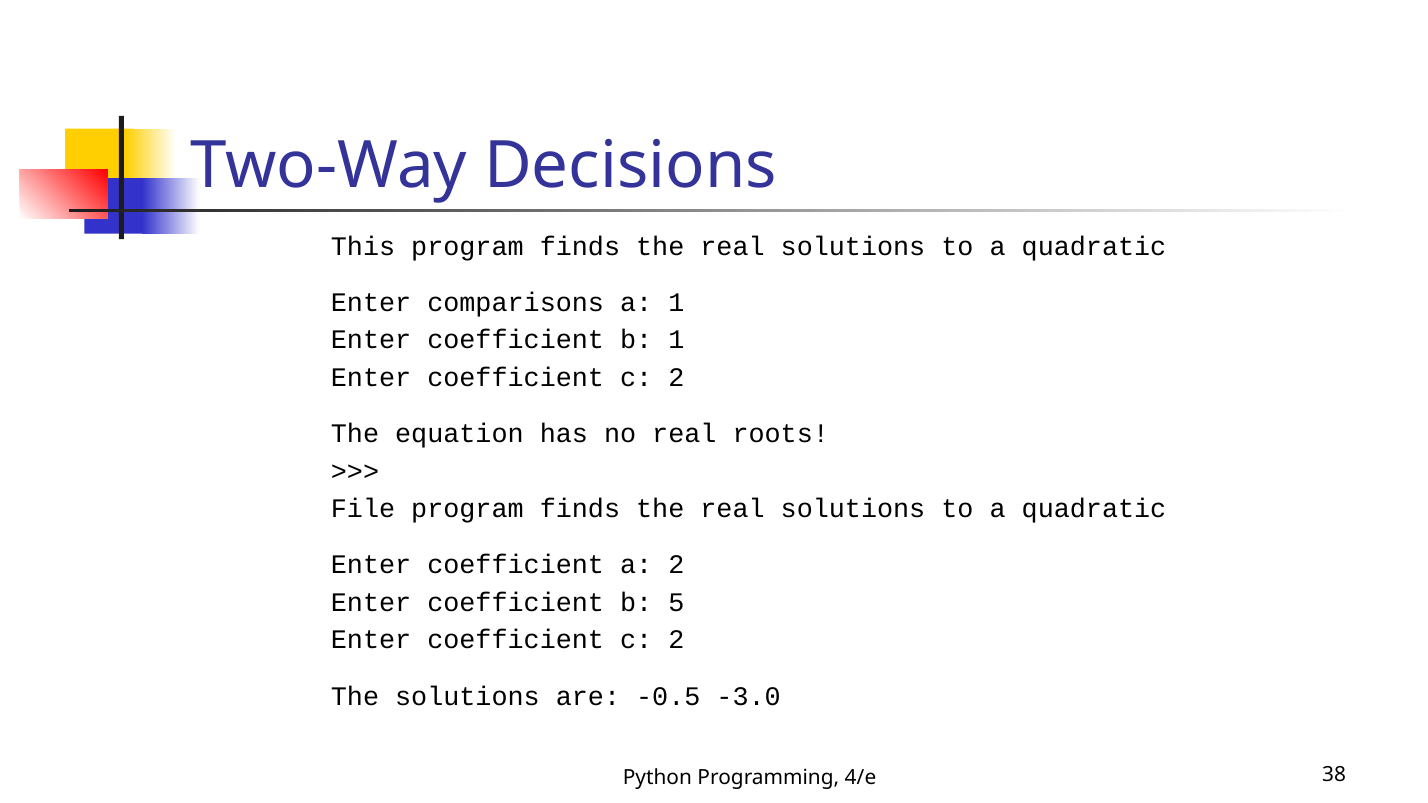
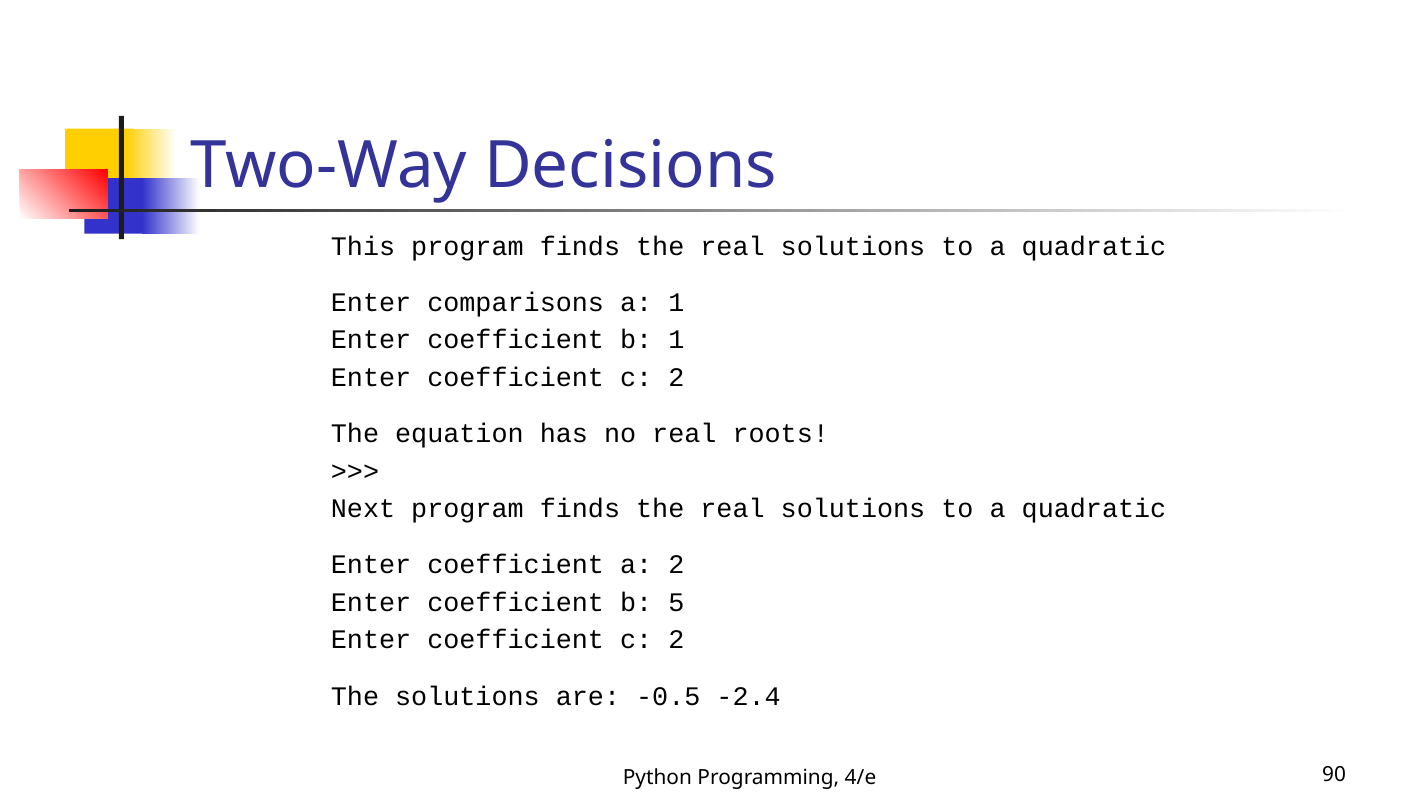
File: File -> Next (363, 509)
-3.0: -3.0 -> -2.4 (749, 697)
38: 38 -> 90 (1334, 774)
